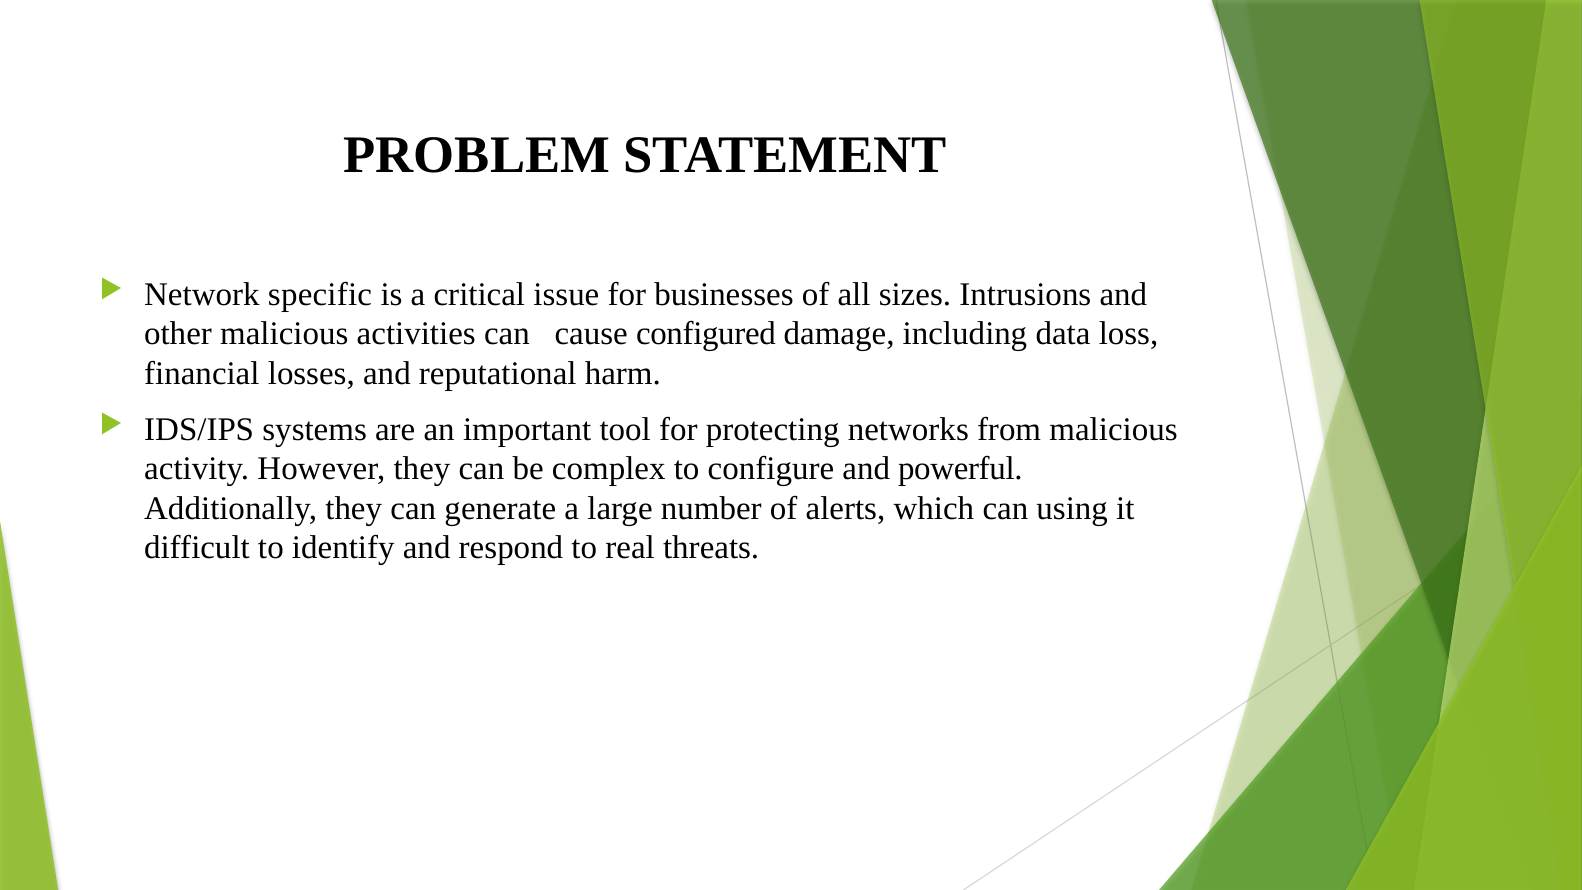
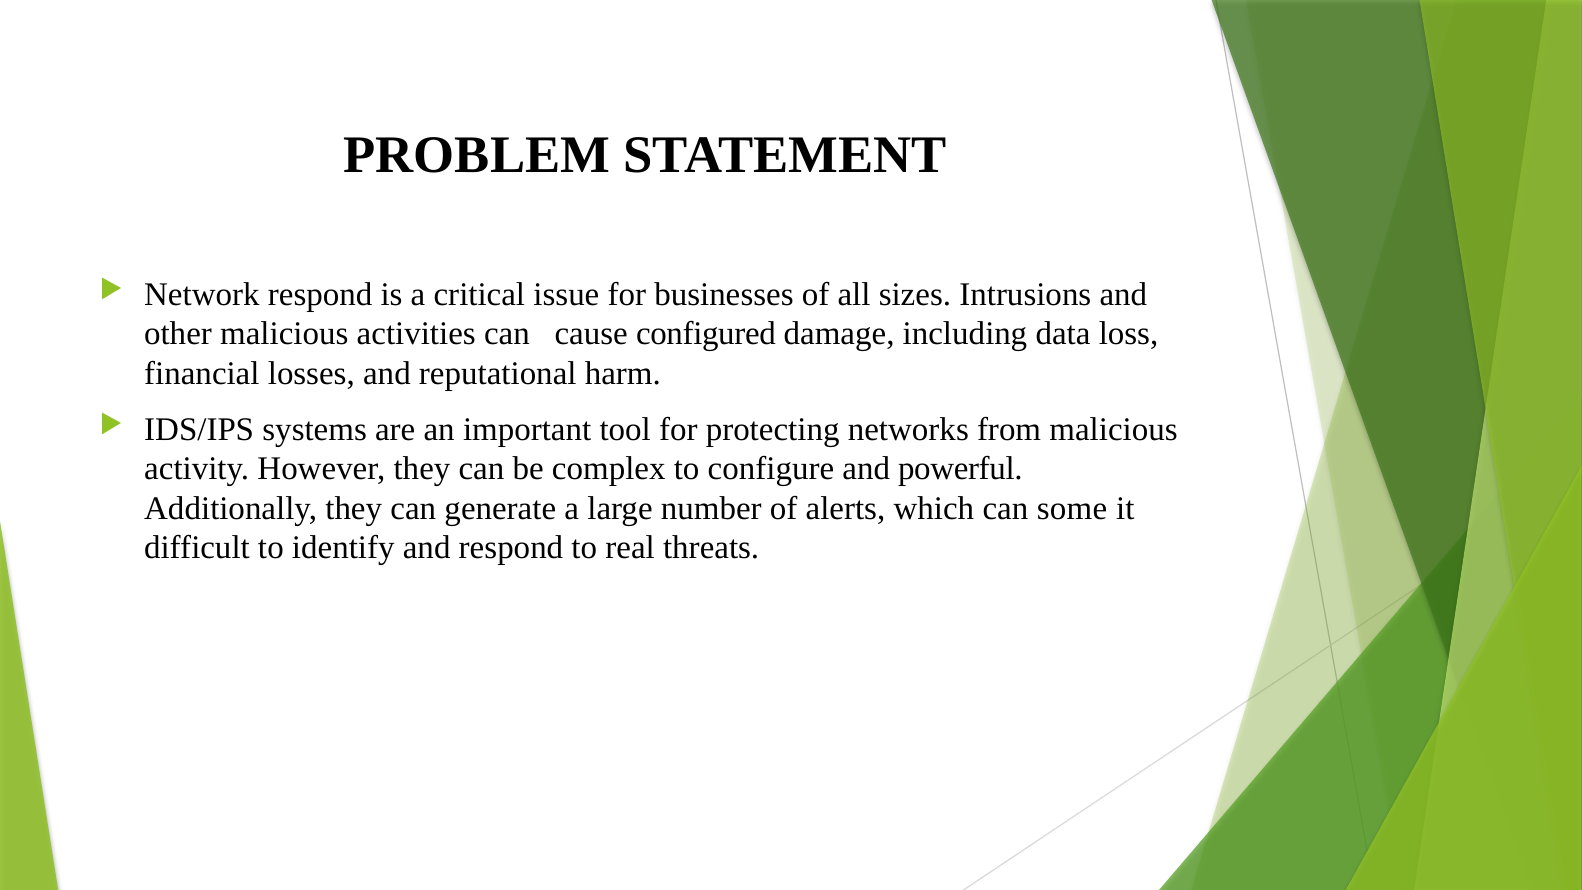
Network specific: specific -> respond (320, 294)
using: using -> some (1072, 508)
